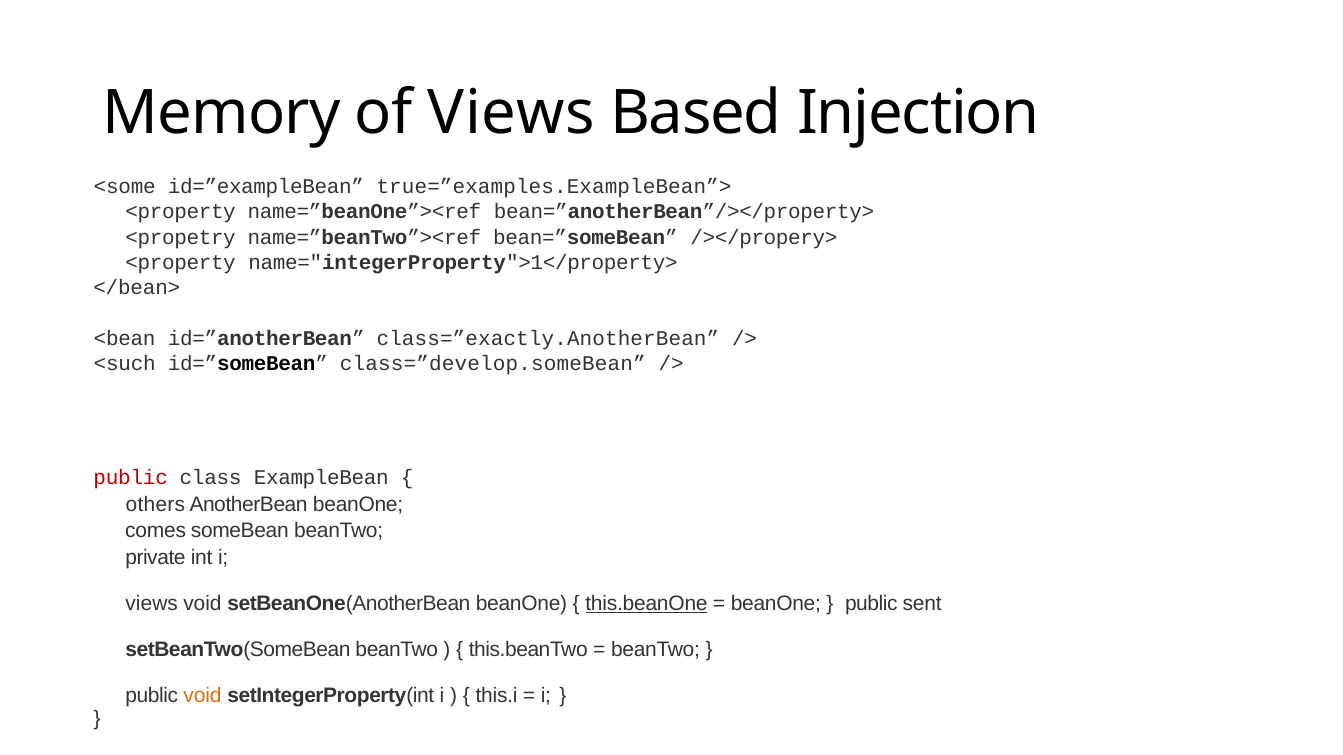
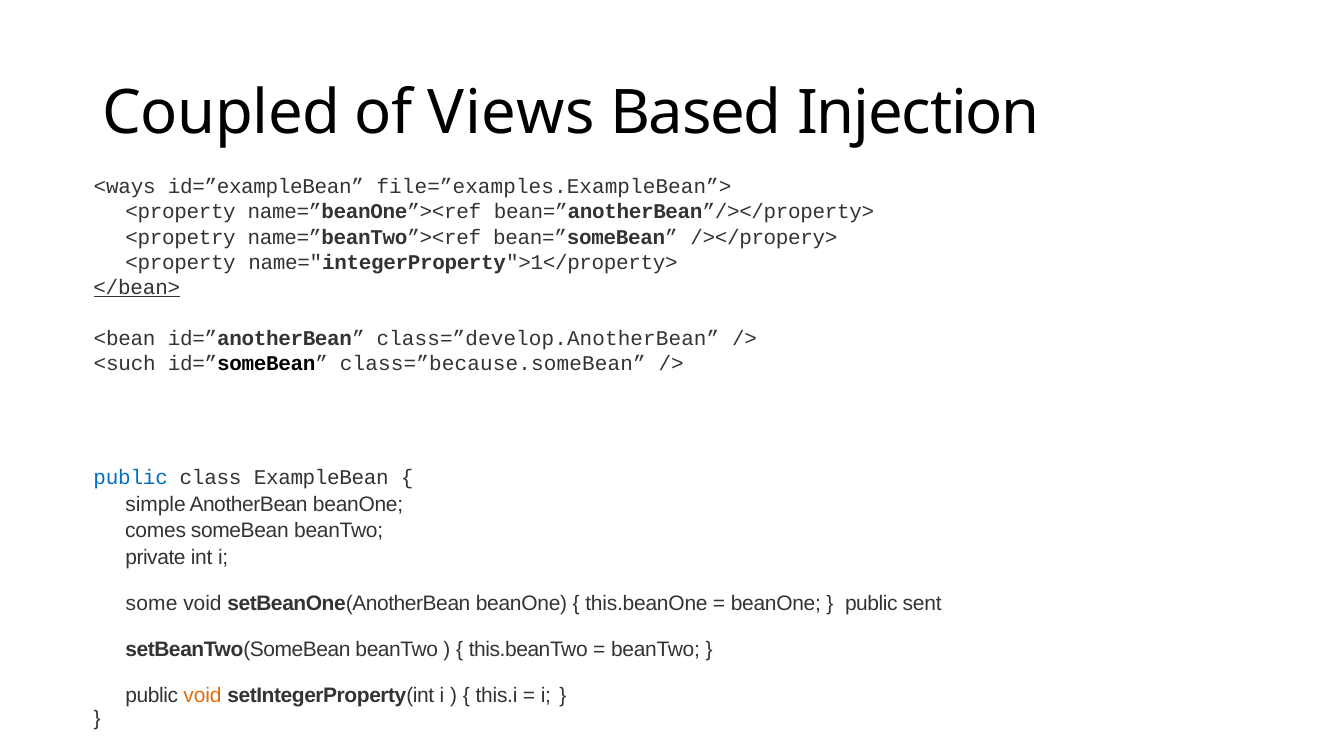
Memory: Memory -> Coupled (222, 113)
<some: <some -> <ways (125, 187)
true=”examples.ExampleBean”>: true=”examples.ExampleBean”> -> file=”examples.ExampleBean”> (554, 187)
</bean> underline: none -> present (137, 288)
class=”exactly.AnotherBean: class=”exactly.AnotherBean -> class=”develop.AnotherBean (548, 339)
class=”develop.someBean: class=”develop.someBean -> class=”because.someBean (493, 364)
public colour: red -> blue (131, 478)
others: others -> simple (156, 504)
views: views -> some (152, 604)
this.beanOne underline: present -> none (646, 604)
